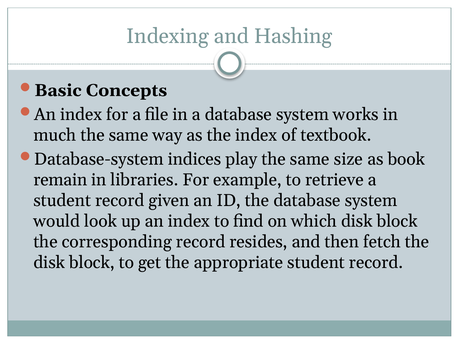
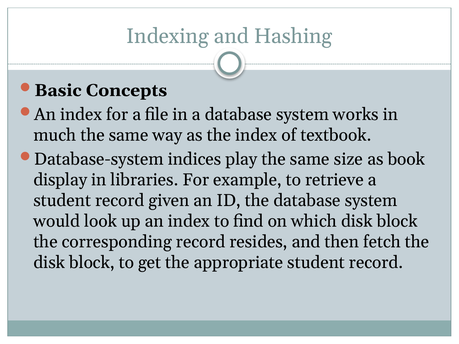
remain: remain -> display (60, 180)
